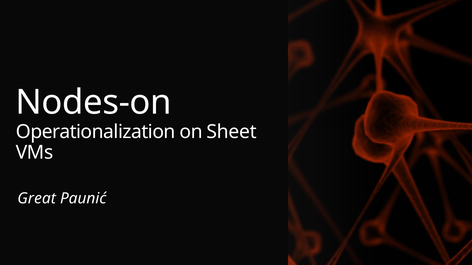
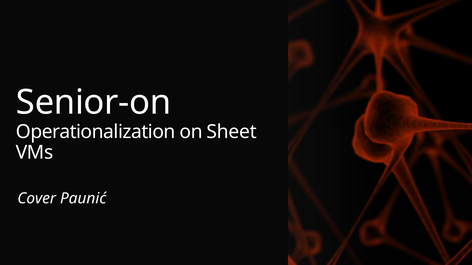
Nodes-on: Nodes-on -> Senior-on (94, 103)
Great: Great -> Cover (37, 199)
